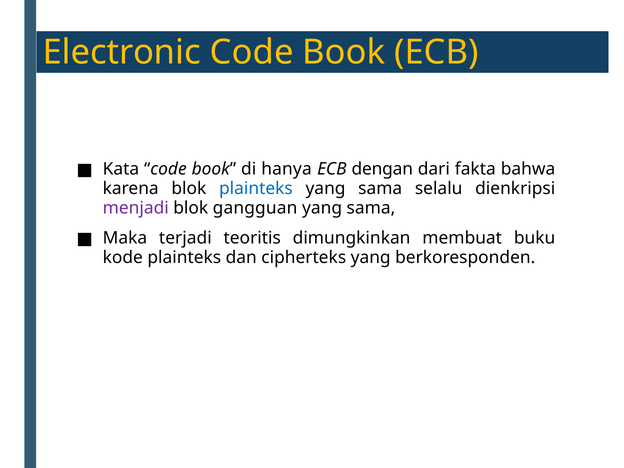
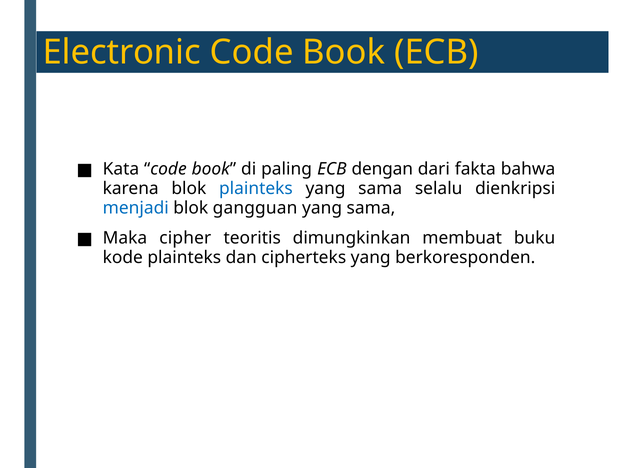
hanya: hanya -> paling (287, 169)
menjadi colour: purple -> blue (136, 208)
terjadi: terjadi -> cipher (185, 238)
